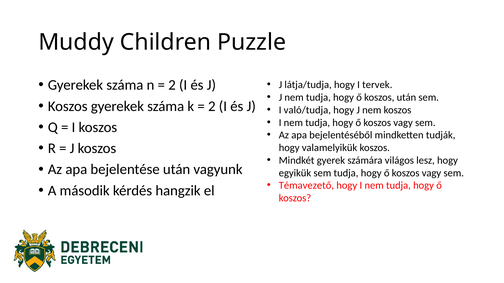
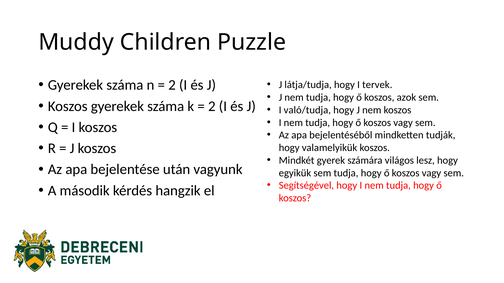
koszos után: után -> azok (406, 98)
Témavezető: Témavezető -> Segítségével (306, 186)
